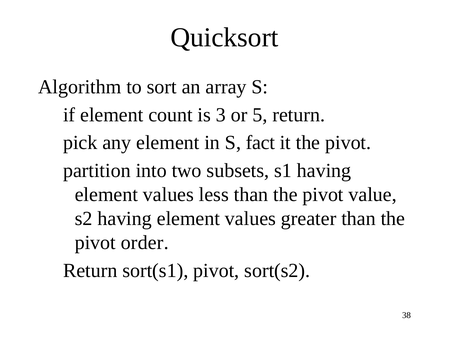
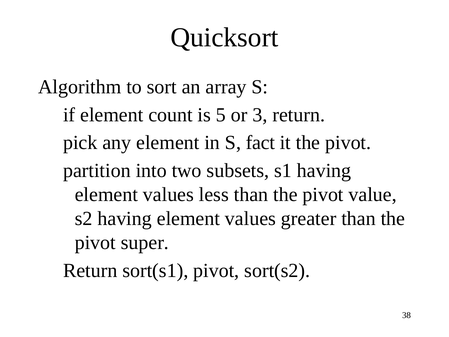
3: 3 -> 5 (221, 115)
5: 5 -> 3 (260, 115)
order: order -> super (145, 242)
